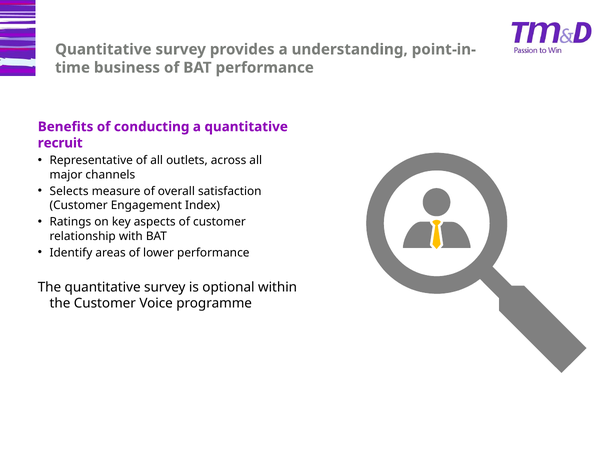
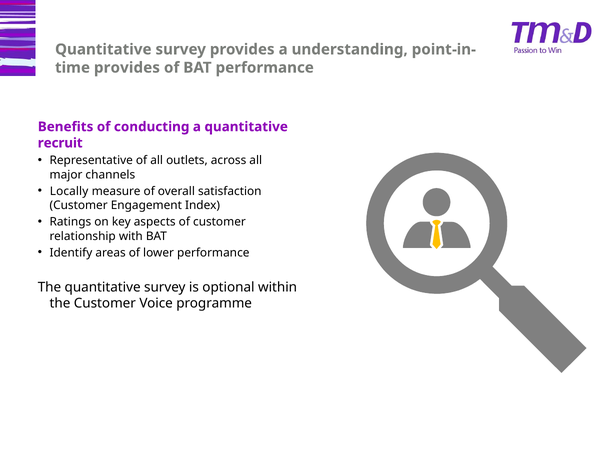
business: business -> provides (127, 68)
Selects: Selects -> Locally (69, 191)
